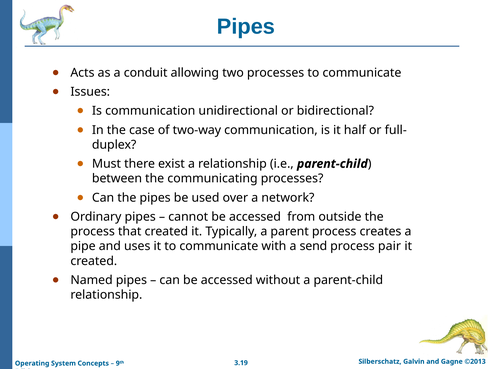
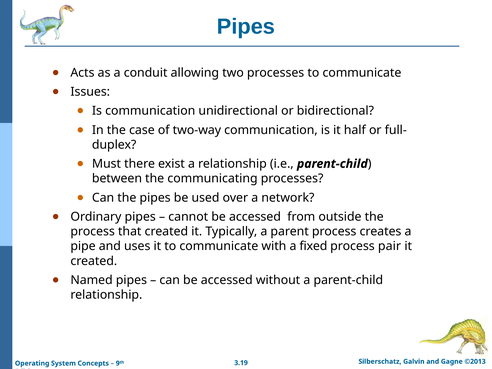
send: send -> fixed (313, 246)
